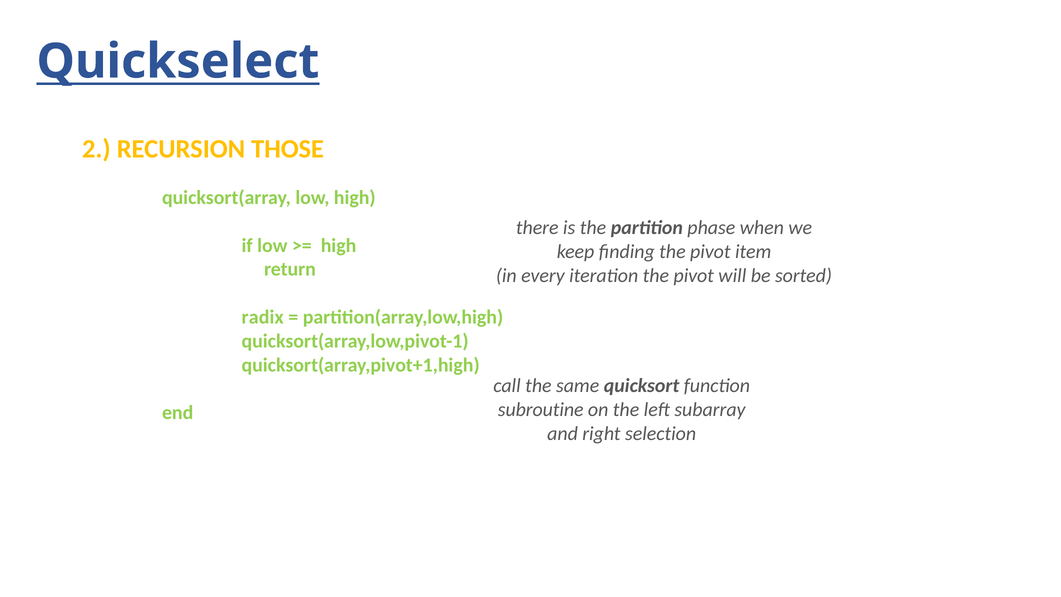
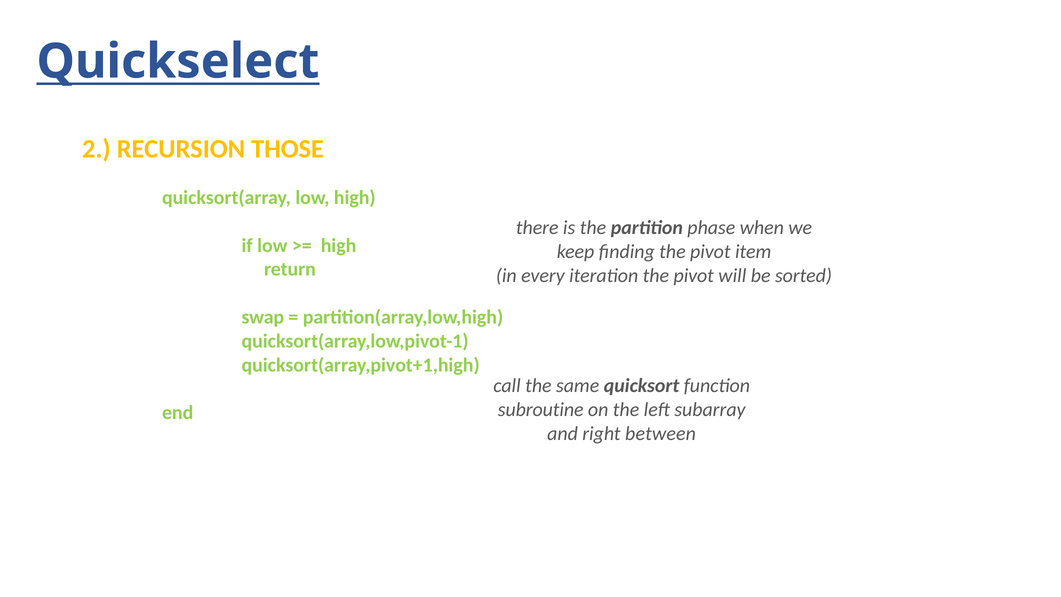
radix: radix -> swap (263, 317)
selection: selection -> between (661, 434)
